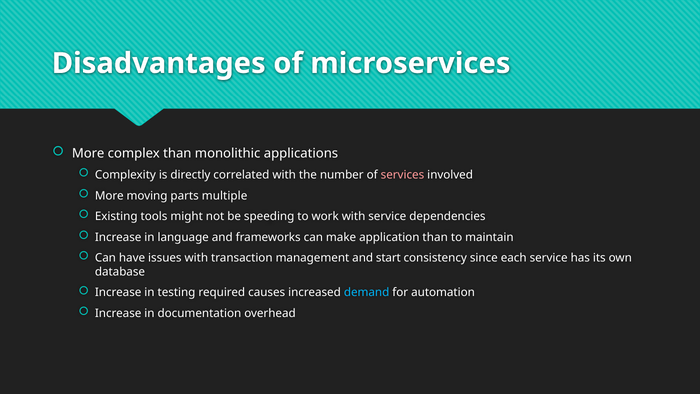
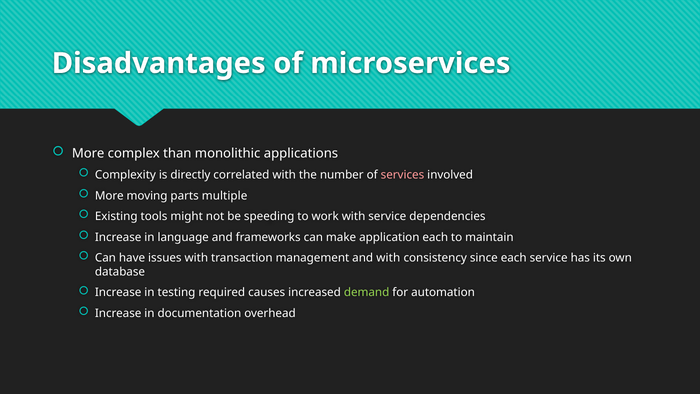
application than: than -> each (435, 237)
and start: start -> with (388, 258)
demand colour: light blue -> light green (367, 292)
